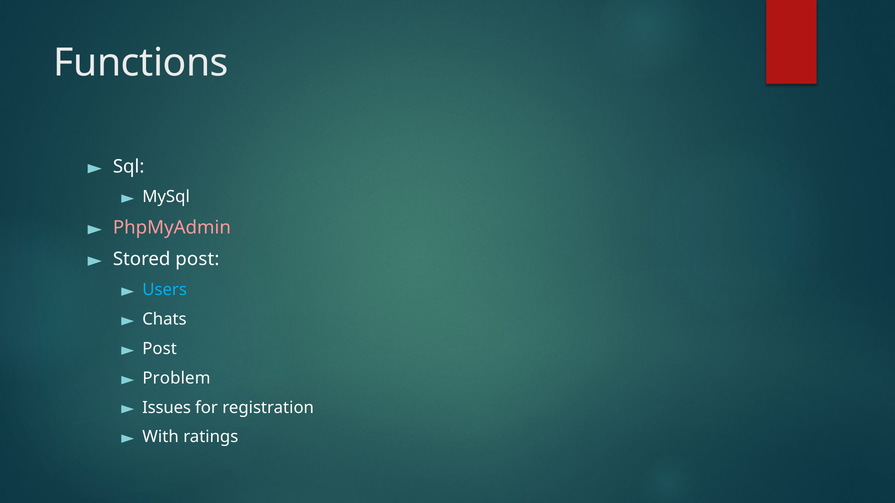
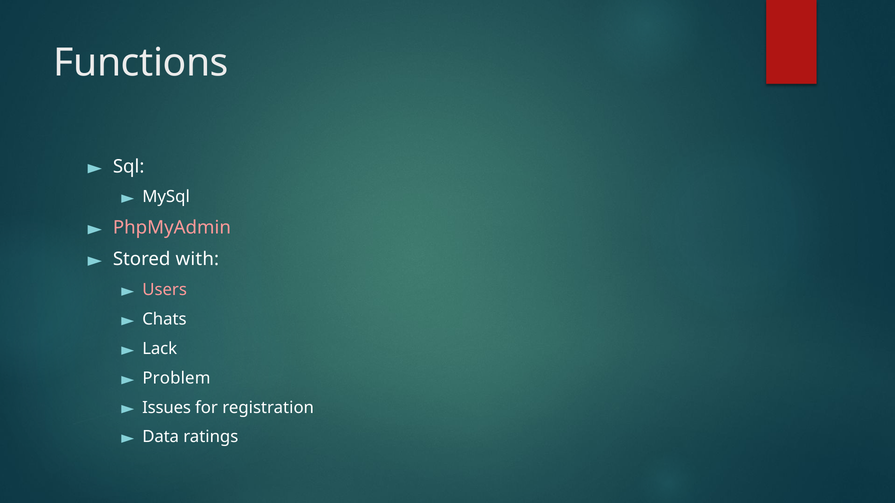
Stored post: post -> with (197, 260)
Users colour: light blue -> pink (165, 290)
Post: Post -> Lack (160, 349)
With: With -> Data (161, 437)
